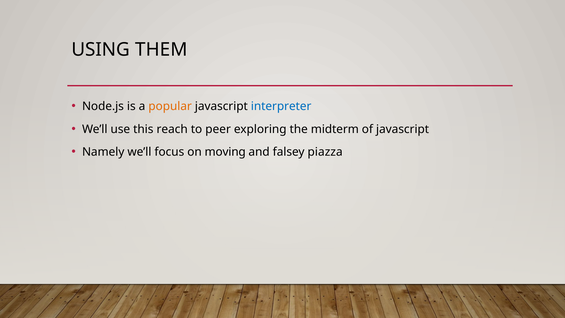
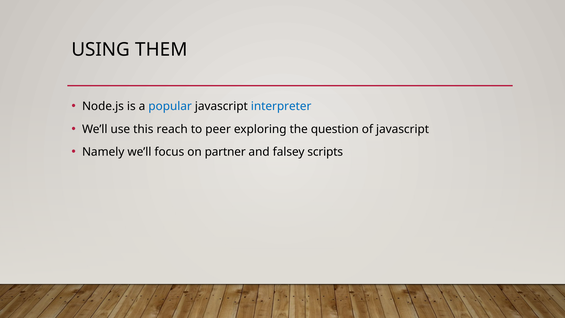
popular colour: orange -> blue (170, 106)
midterm: midterm -> question (335, 129)
moving: moving -> partner (225, 152)
piazza: piazza -> scripts (325, 152)
